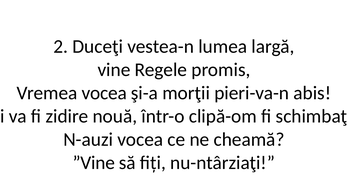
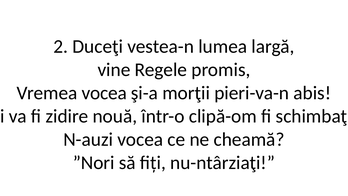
”Vine: ”Vine -> ”Nori (94, 162)
